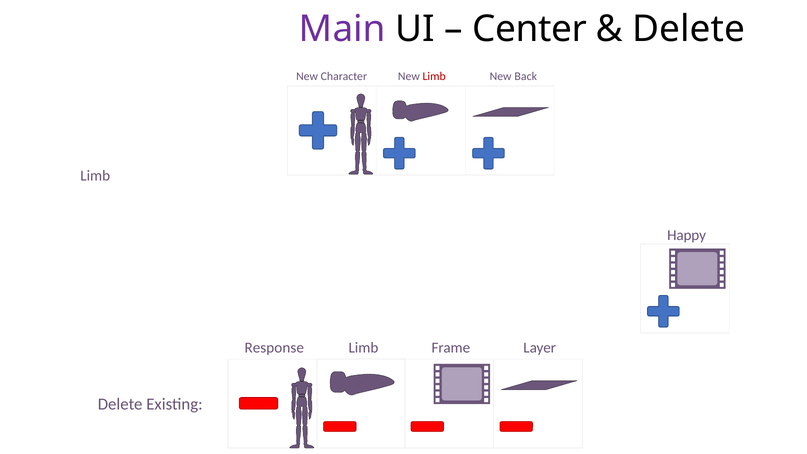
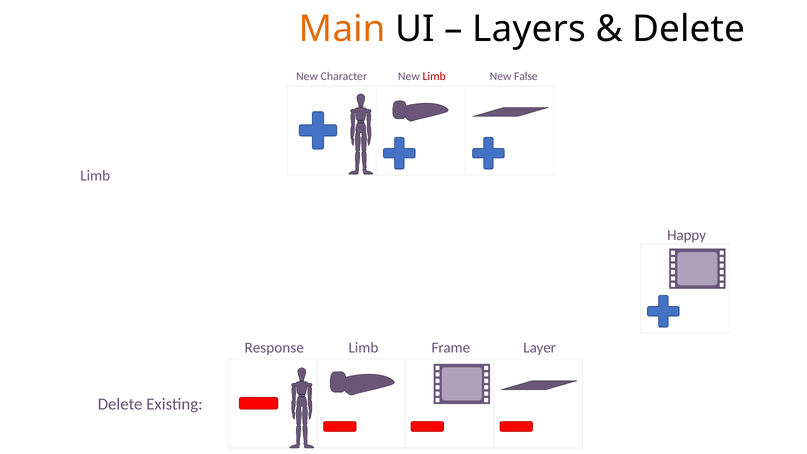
Main colour: purple -> orange (342, 29)
Center: Center -> Layers (529, 29)
Back: Back -> False (526, 76)
